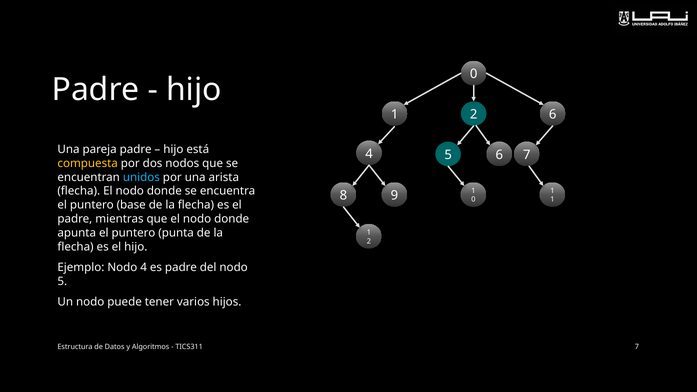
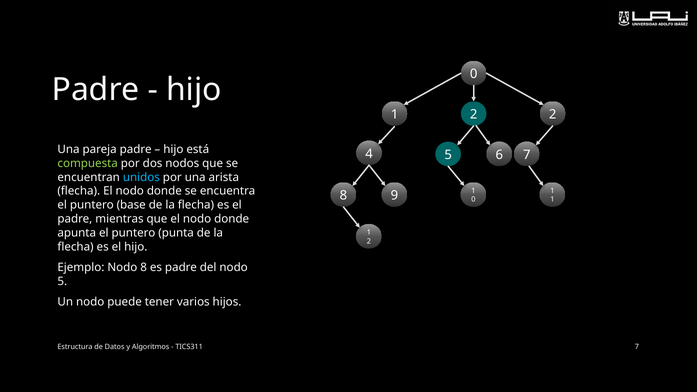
6: 6 -> 2 (553, 114)
compuesta colour: yellow -> light green (88, 163)
Nodo 4: 4 -> 8 (144, 268)
